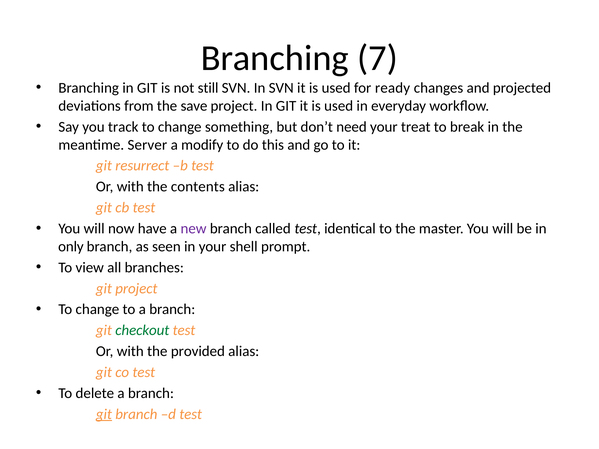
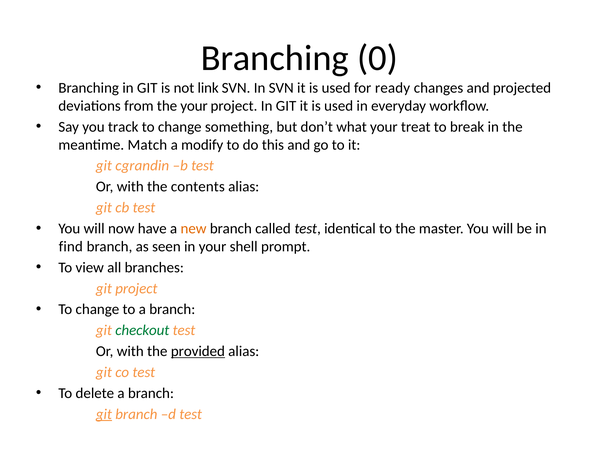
7: 7 -> 0 (377, 58)
still: still -> link (208, 88)
the save: save -> your (194, 106)
need: need -> what (352, 127)
Server: Server -> Match (147, 145)
resurrect: resurrect -> cgrandin (142, 166)
new colour: purple -> orange (194, 229)
only: only -> find (71, 247)
provided underline: none -> present (198, 351)
